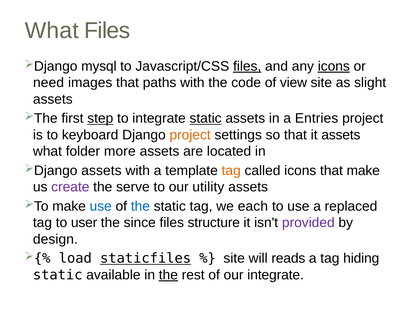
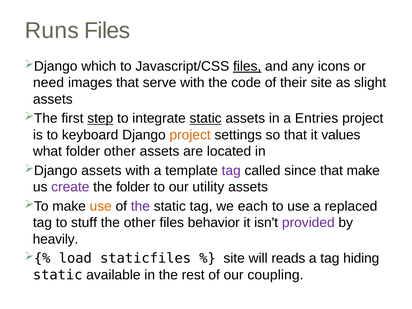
What: What -> Runs (52, 31)
mysql: mysql -> which (99, 66)
icons underline: present -> none (334, 66)
paths: paths -> serve (160, 83)
view: view -> their (293, 83)
it assets: assets -> values (341, 135)
folder more: more -> other (120, 151)
tag colour: orange -> purple (231, 171)
called icons: icons -> since (300, 171)
the serve: serve -> folder (133, 187)
use colour: blue -> orange (101, 206)
the colour: blue -> purple (140, 206)
user: user -> stuff (84, 223)
the since: since -> other (140, 223)
structure: structure -> behavior (214, 223)
design: design -> heavily (56, 239)
staticfiles underline: present -> none (146, 258)
the underline: present -> none (168, 275)
our integrate: integrate -> coupling (275, 275)
